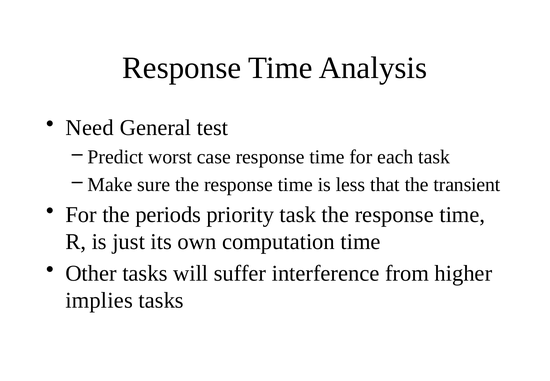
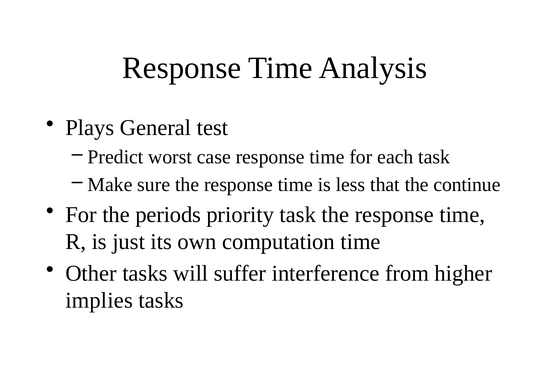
Need: Need -> Plays (90, 128)
transient: transient -> continue (467, 184)
